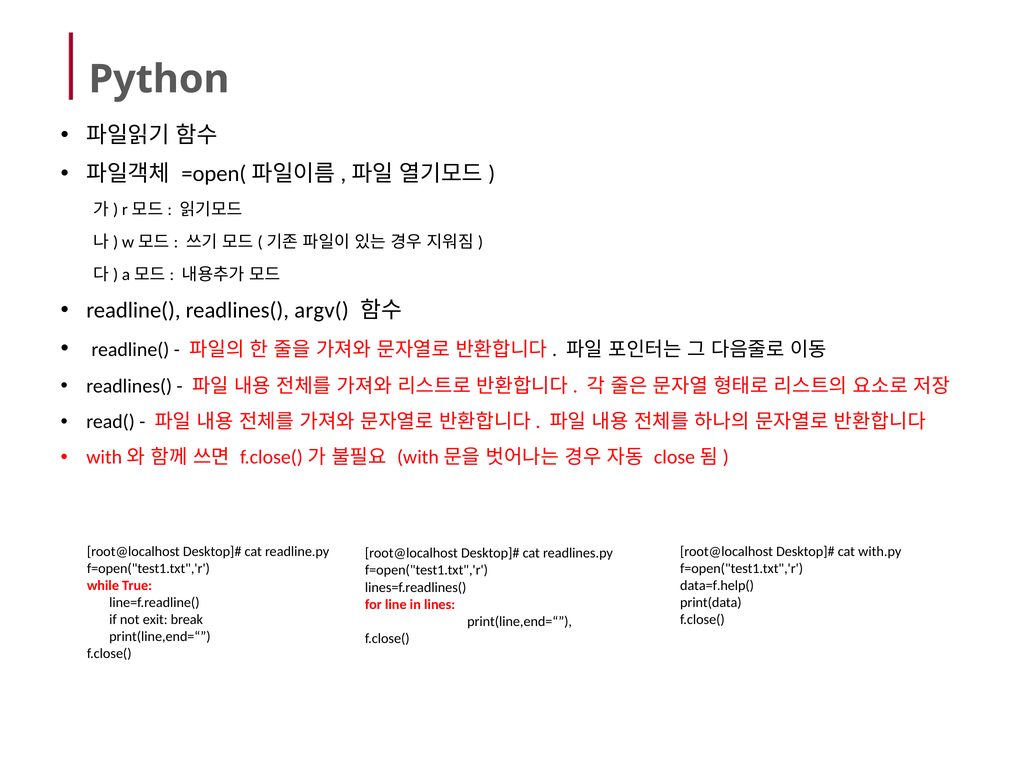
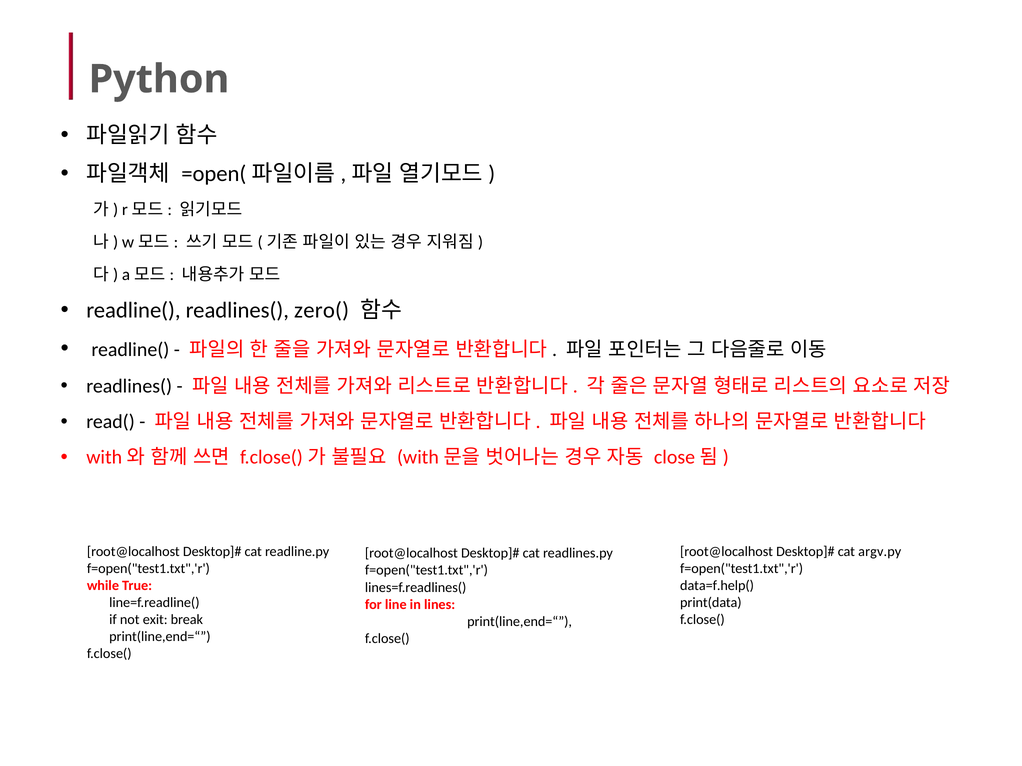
argv(: argv( -> zero( (322, 310)
with.py: with.py -> argv.py (880, 552)
